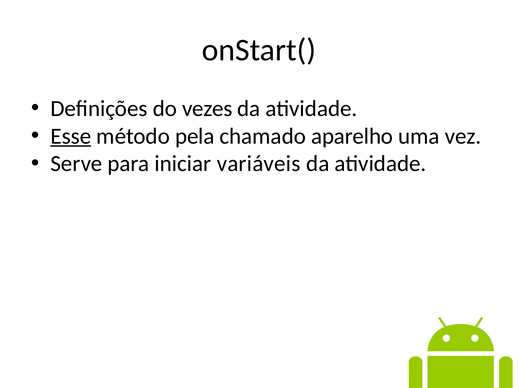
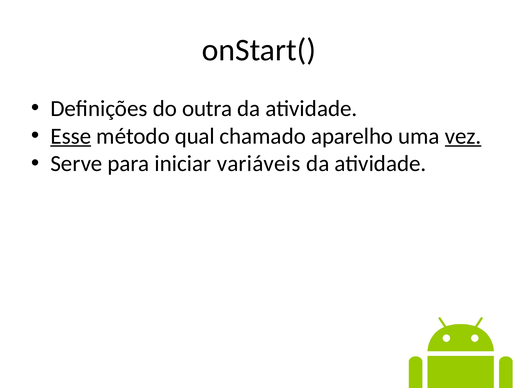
vezes: vezes -> outra (207, 109)
pela: pela -> qual (195, 136)
vez underline: none -> present (463, 136)
